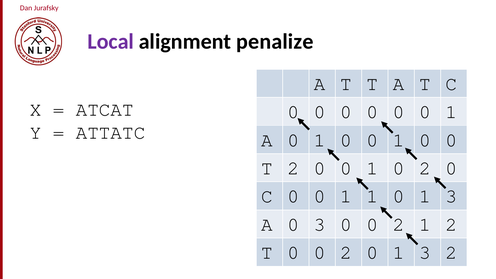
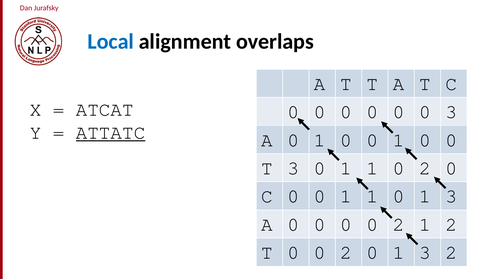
Local colour: purple -> blue (111, 42)
penalize: penalize -> overlaps (275, 42)
0 0 0 1: 1 -> 3 (451, 112)
ATTATC underline: none -> present (111, 133)
T 2: 2 -> 3 (293, 168)
0: 0 -> 1 (346, 168)
A 0 3: 3 -> 0 (320, 224)
